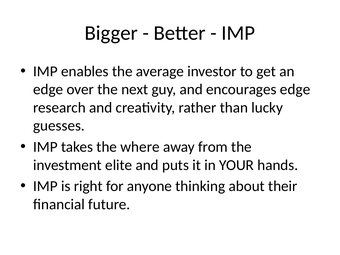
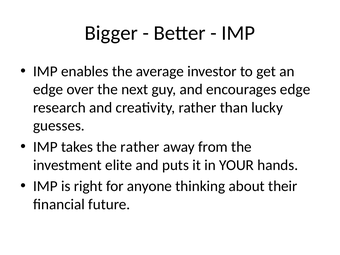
the where: where -> rather (140, 147)
